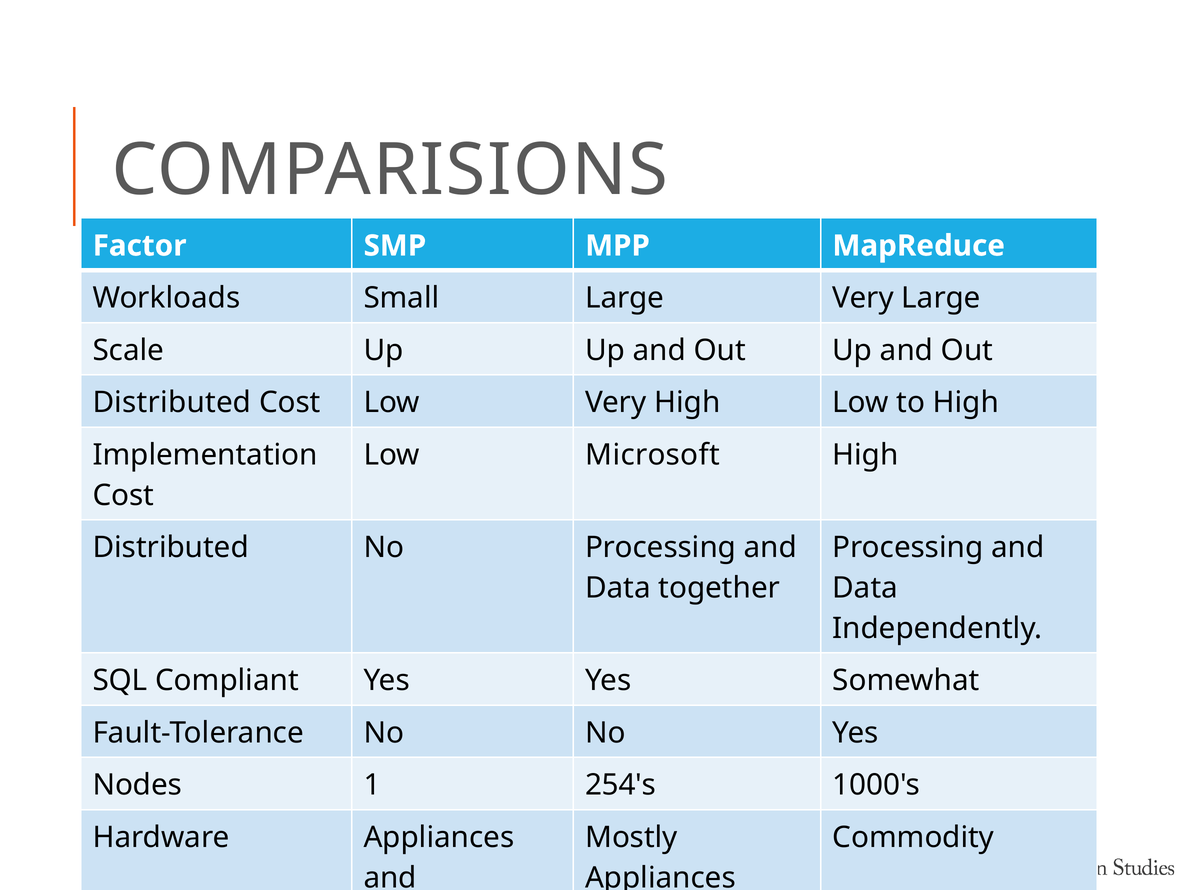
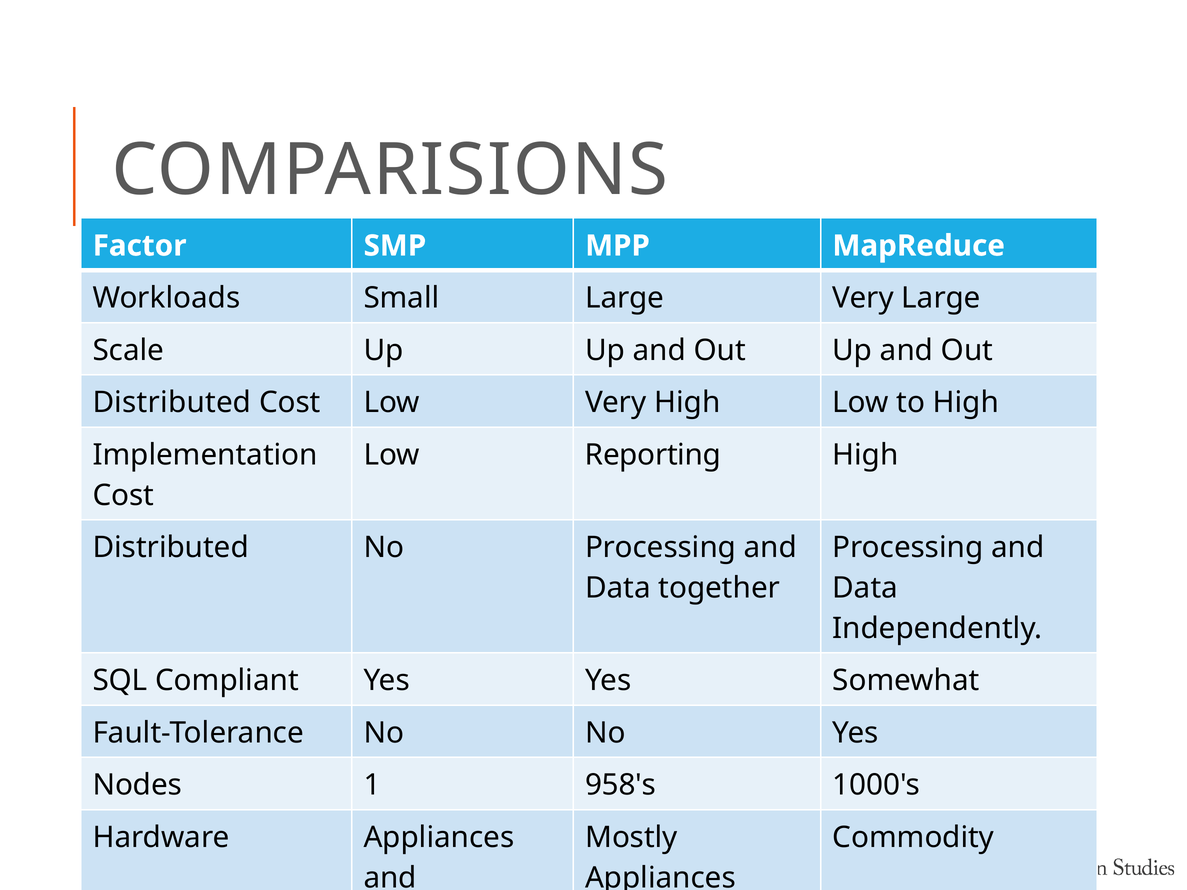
Microsoft: Microsoft -> Reporting (653, 455)
254's: 254's -> 958's (621, 785)
